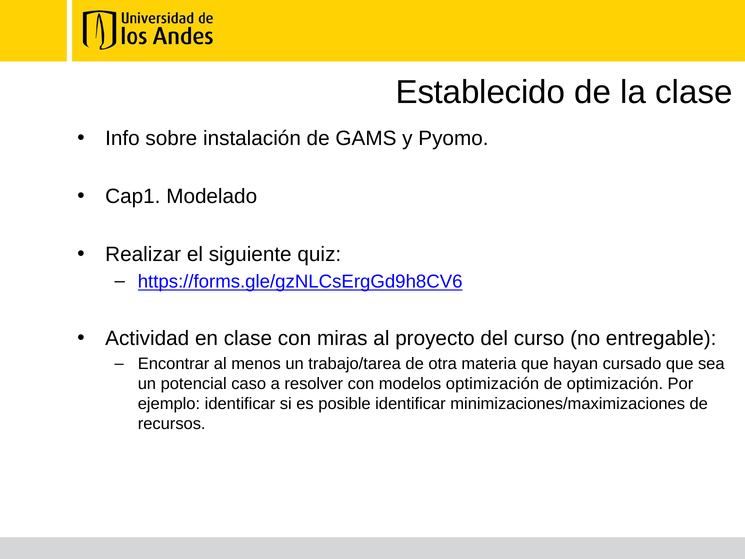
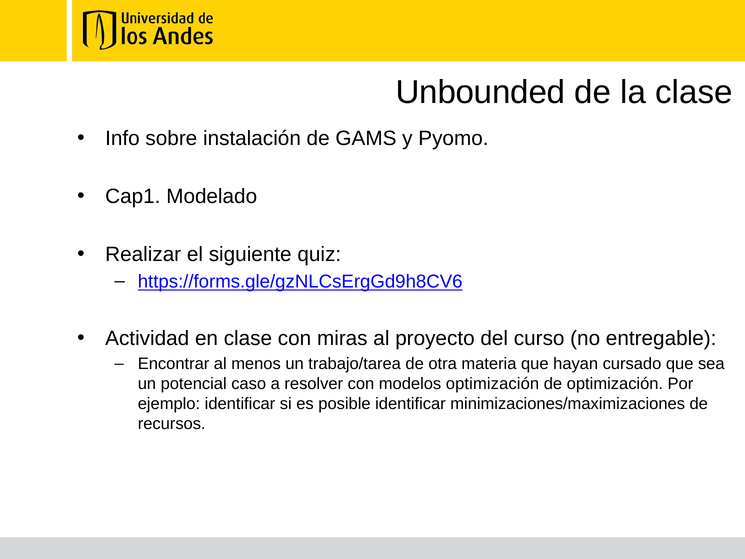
Establecido: Establecido -> Unbounded (480, 92)
